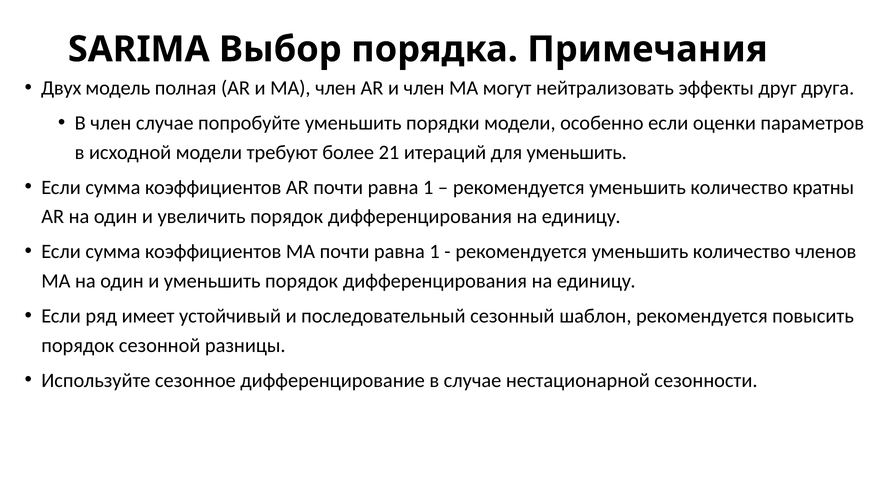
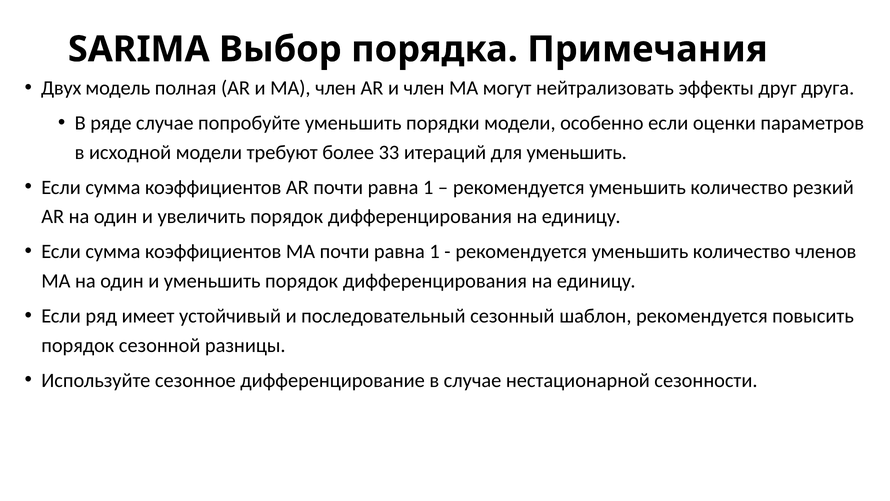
В член: член -> ряде (111, 123)
21: 21 -> 33 (389, 152)
кратны: кратны -> резкий (823, 187)
